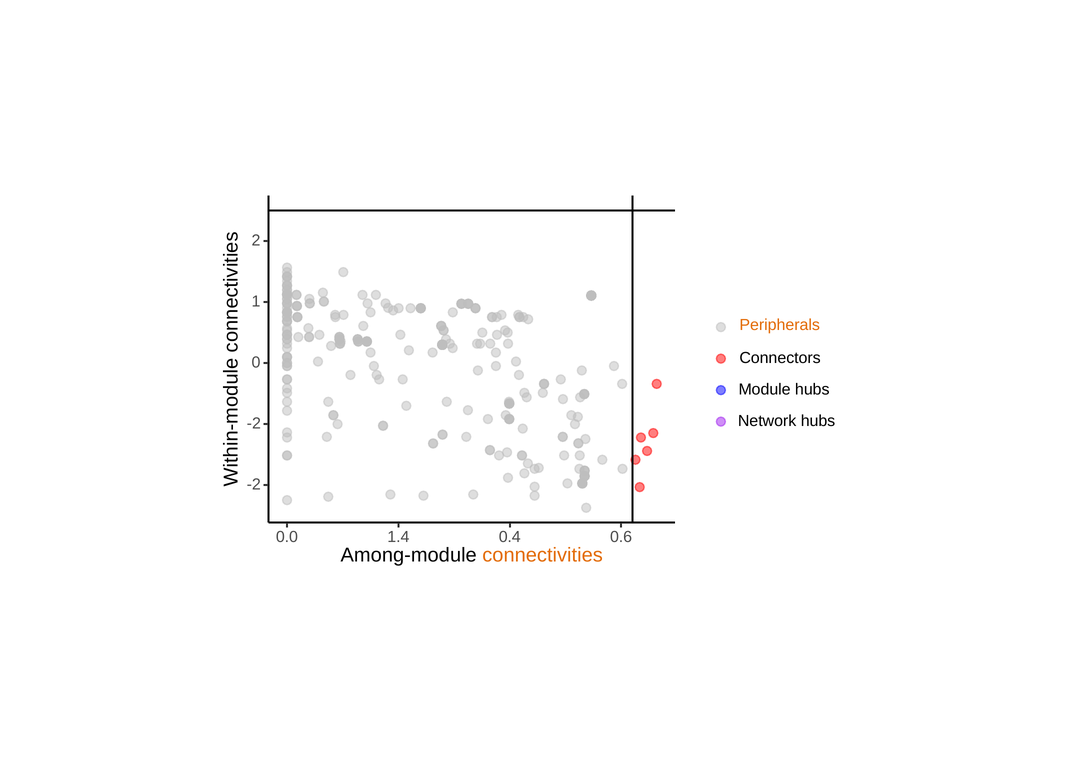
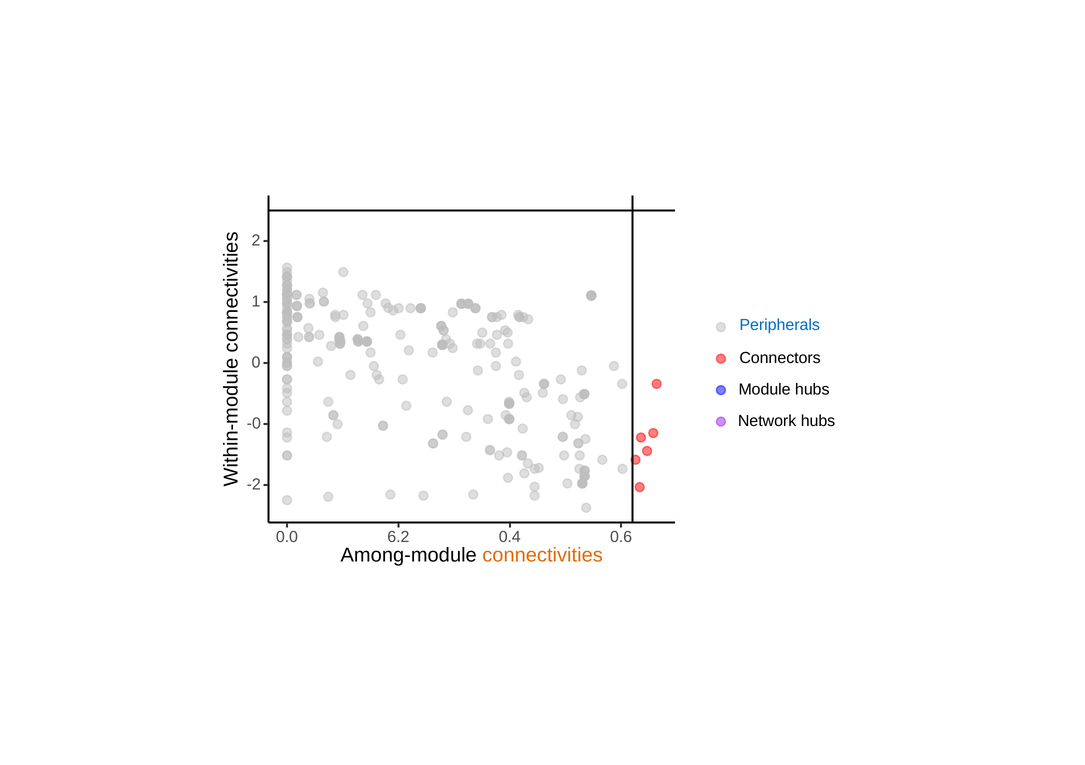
Peripherals colour: orange -> blue (780, 325)
-2: -2 -> -0 (254, 423)
1.4: 1.4 -> 6.2 (398, 537)
